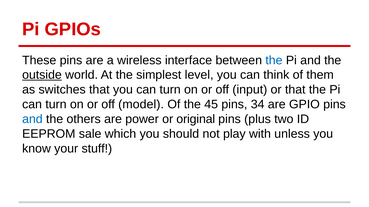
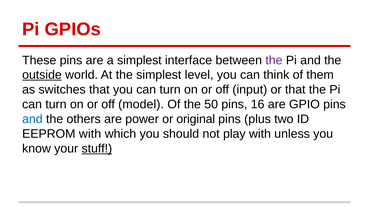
a wireless: wireless -> simplest (139, 60)
the colour: blue -> purple (274, 60)
45: 45 -> 50 (211, 105)
34: 34 -> 16 (258, 105)
EEPROM sale: sale -> with (90, 134)
stuff underline: none -> present (97, 149)
